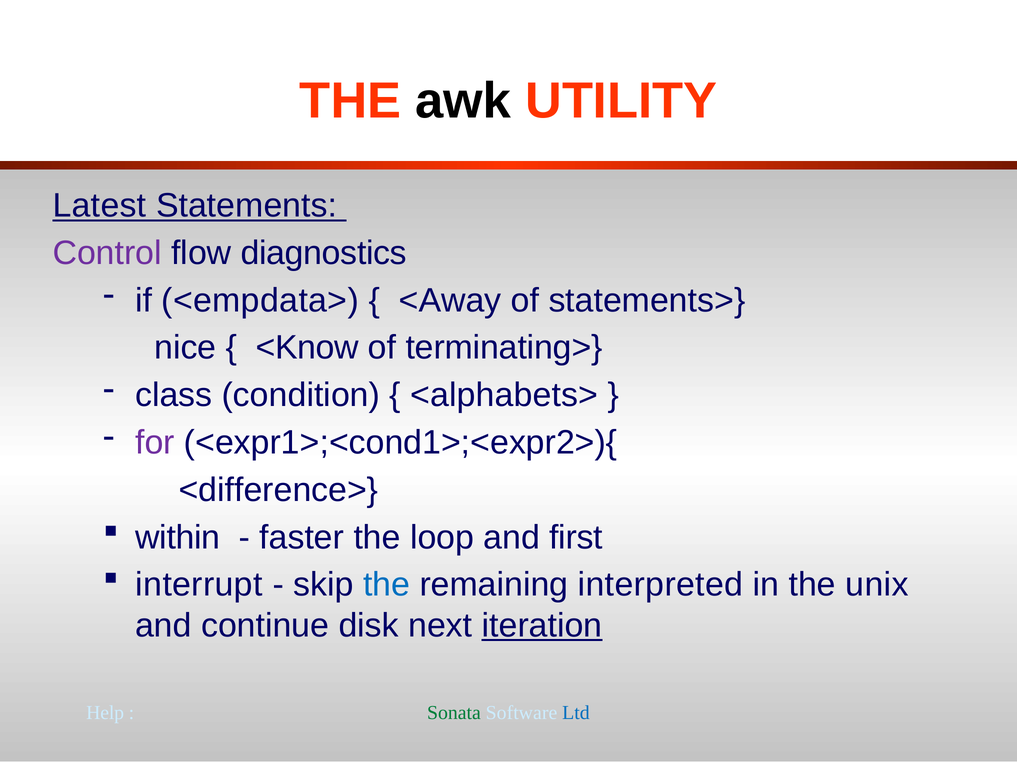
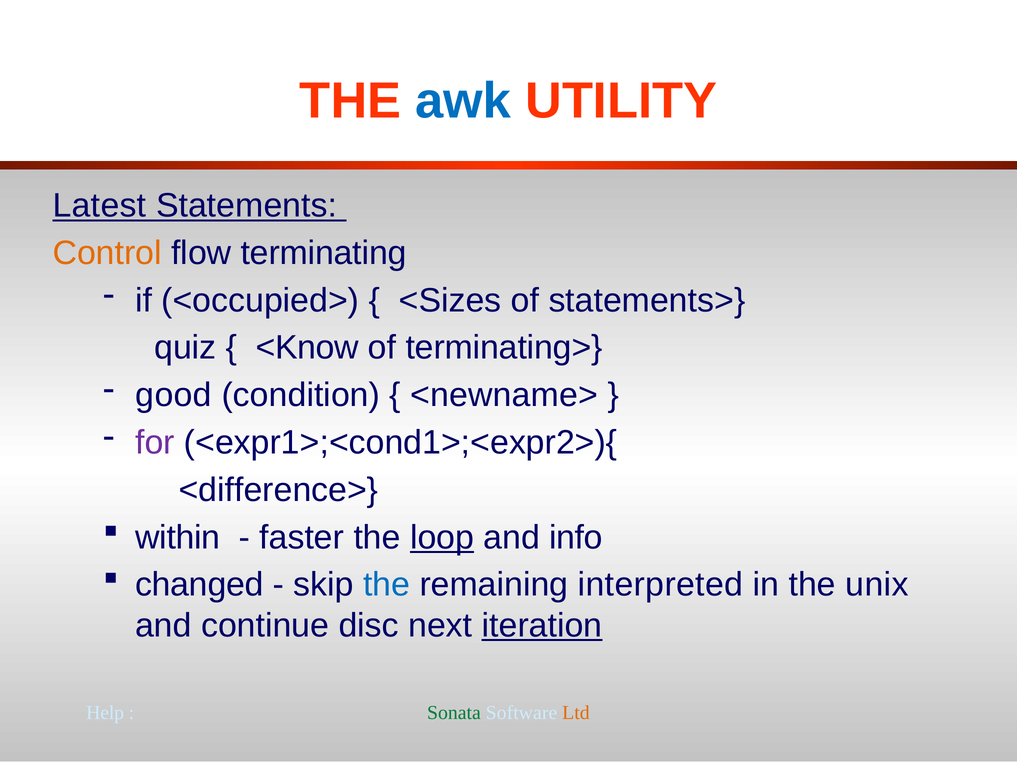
awk colour: black -> blue (463, 101)
Control colour: purple -> orange (107, 253)
diagnostics: diagnostics -> terminating (324, 253)
<empdata>: <empdata> -> <occupied> (260, 301)
<Away: <Away -> <Sizes (450, 301)
nice: nice -> quiz (185, 348)
class: class -> good (174, 396)
<alphabets>: <alphabets> -> <newname> (504, 396)
loop underline: none -> present (442, 538)
first: first -> info (576, 538)
interrupt: interrupt -> changed (199, 585)
disk: disk -> disc (369, 626)
Ltd colour: blue -> orange (576, 713)
